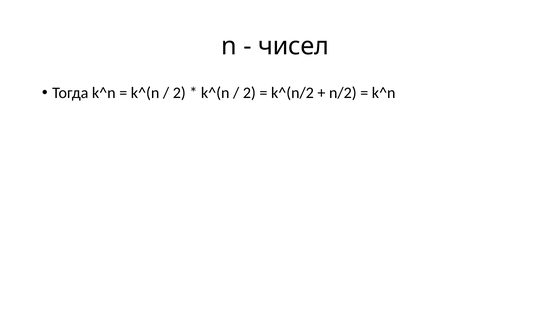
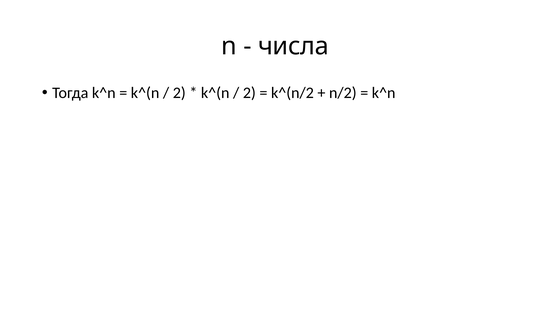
чисел: чисел -> числа (293, 46)
